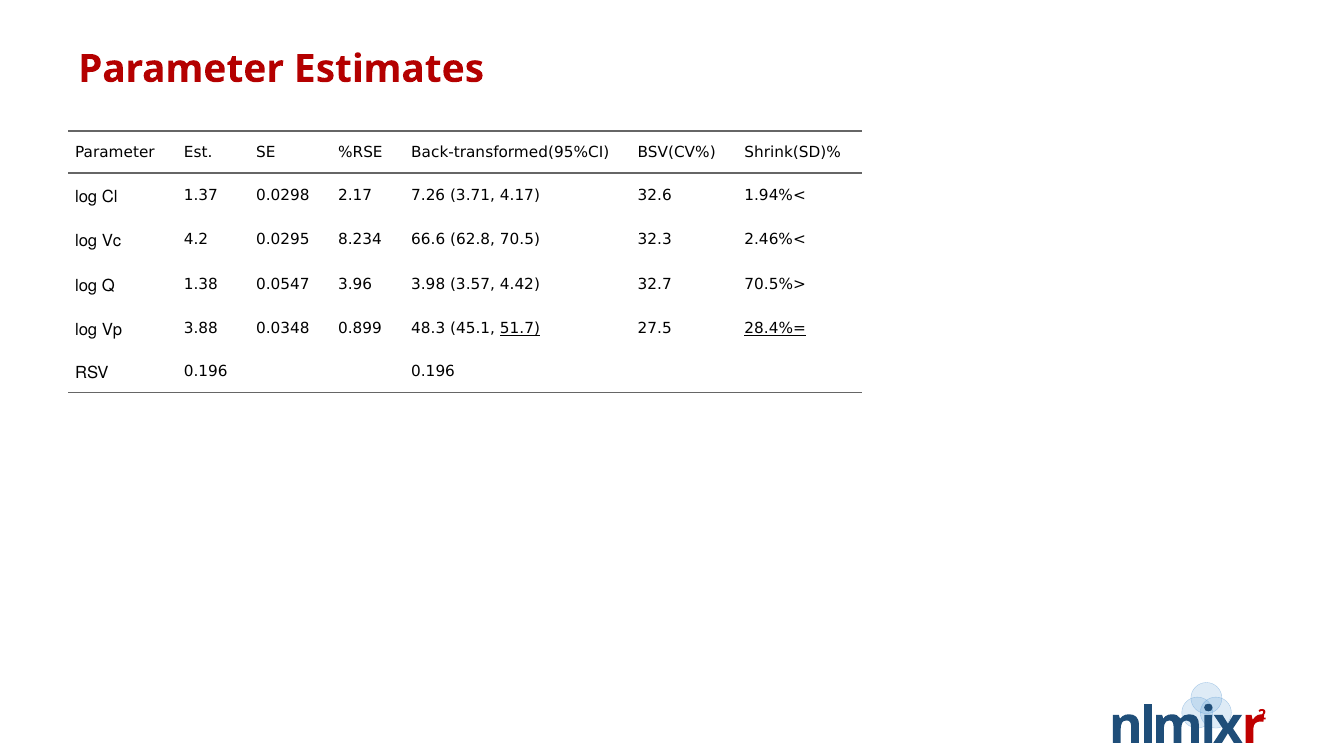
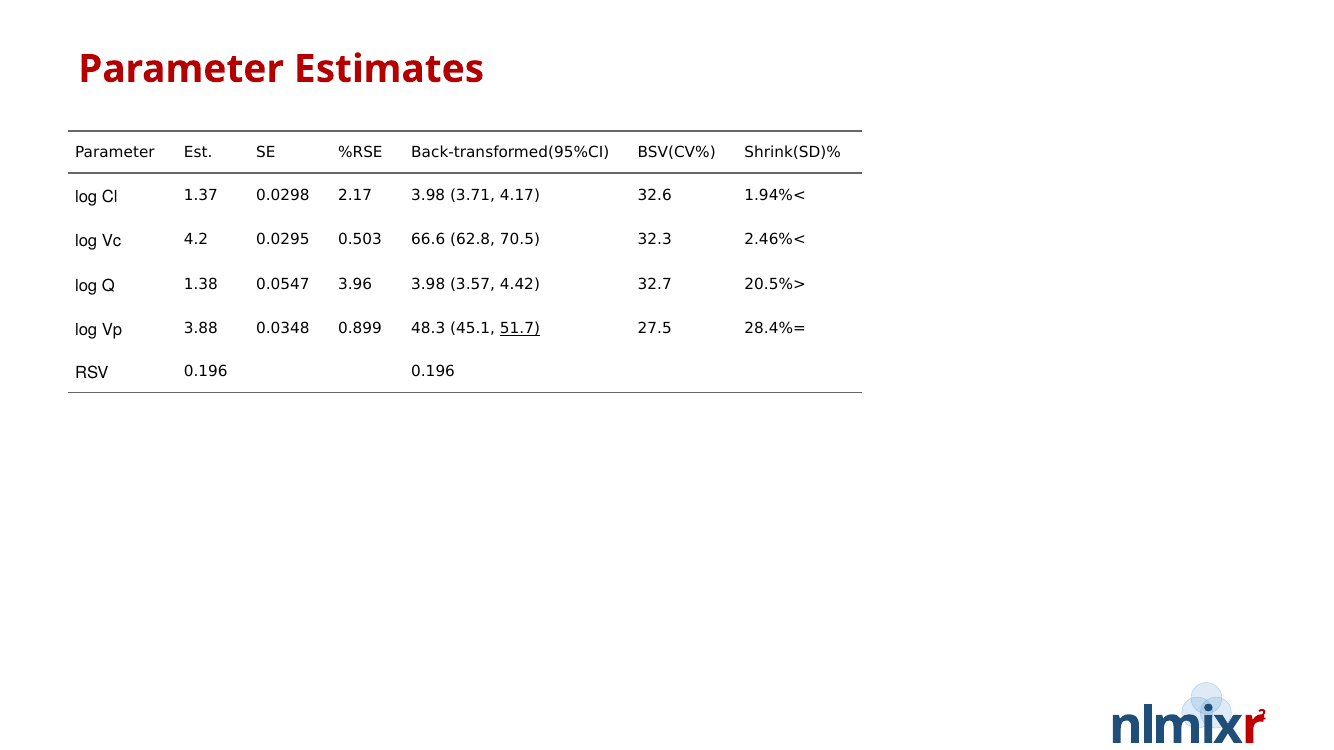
2.17 7.26: 7.26 -> 3.98 (428, 196)
8.234: 8.234 -> 0.503 (360, 240)
70.5%>: 70.5%> -> 20.5%> (775, 284)
28.4%= underline: present -> none (775, 329)
